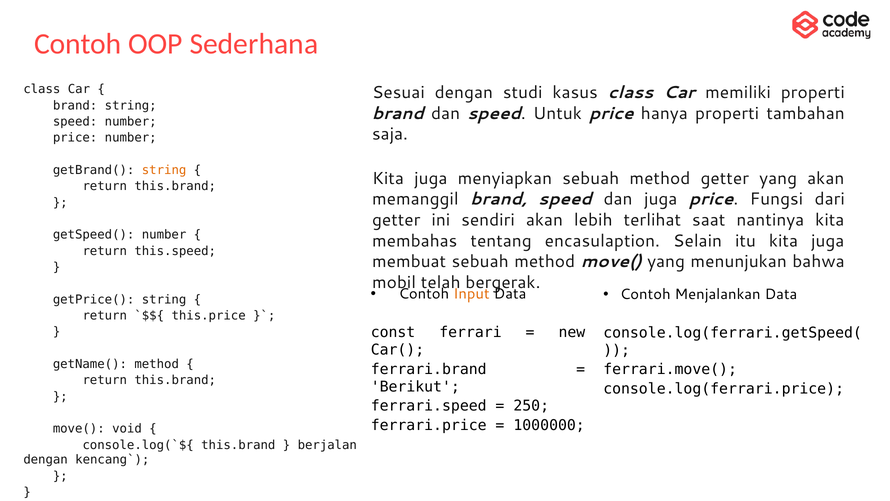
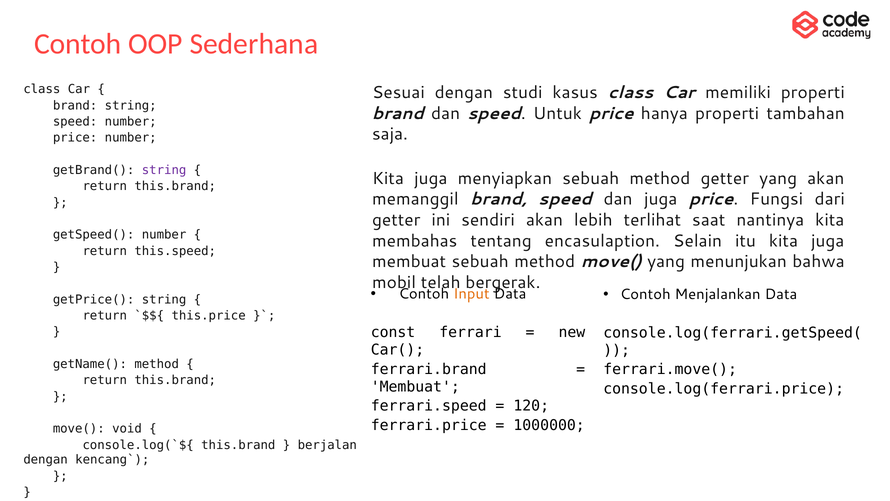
string colour: orange -> purple (164, 170)
Berikut: Berikut -> Membuat (415, 387)
250: 250 -> 120 (531, 406)
